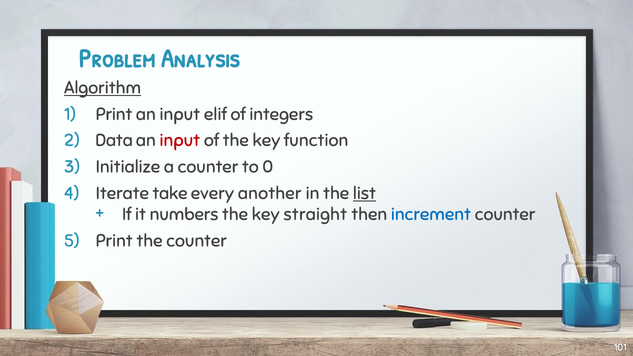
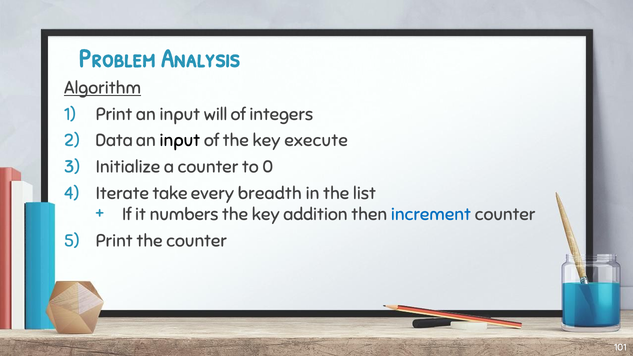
elif: elif -> will (216, 114)
input colour: red -> black (180, 141)
function: function -> execute (316, 141)
another: another -> breadth (270, 193)
list underline: present -> none (365, 193)
straight: straight -> addition (315, 215)
